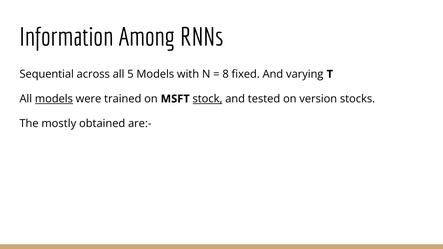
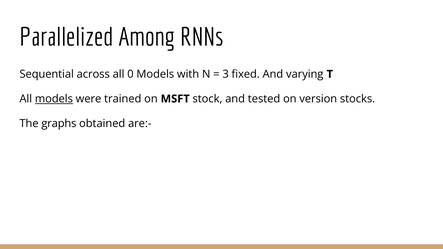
Information: Information -> Parallelized (66, 37)
5: 5 -> 0 (130, 74)
8: 8 -> 3 (226, 74)
stock underline: present -> none (207, 99)
mostly: mostly -> graphs (59, 124)
